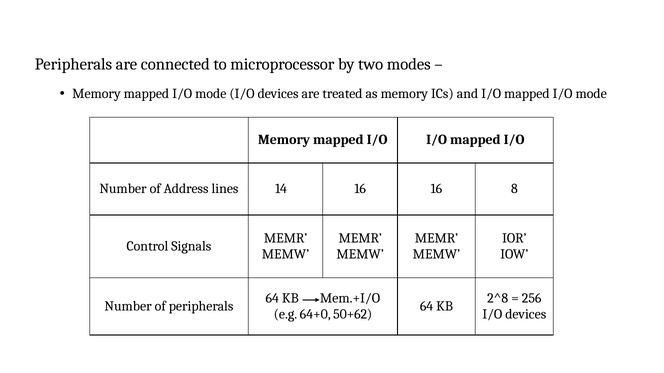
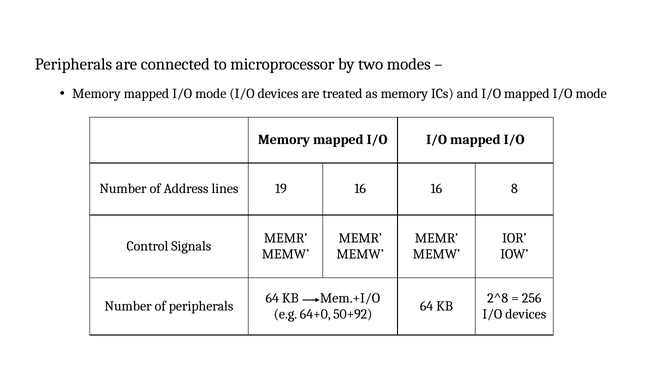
14: 14 -> 19 (281, 189)
50+62: 50+62 -> 50+92 (353, 315)
